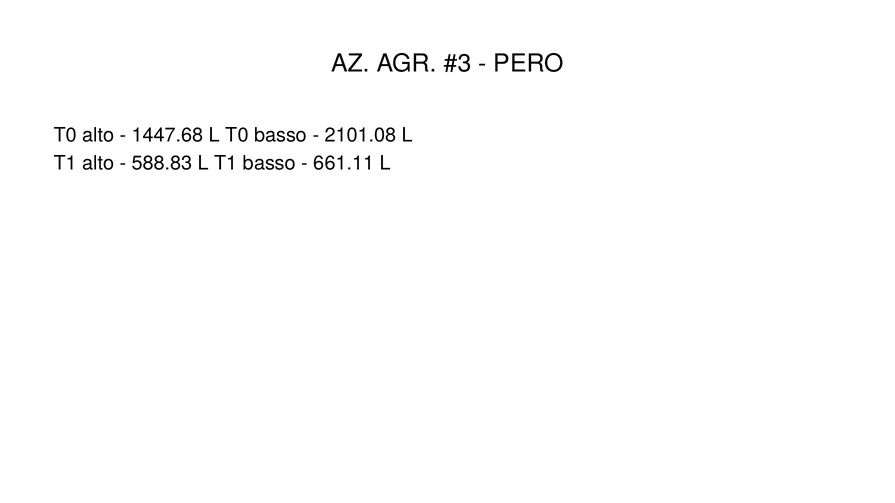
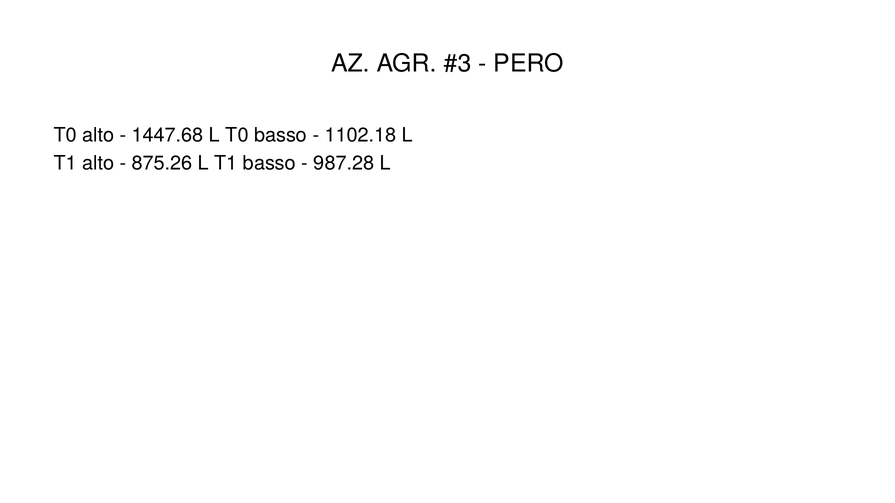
2101.08: 2101.08 -> 1102.18 (360, 135)
588.83: 588.83 -> 875.26 (162, 163)
661.11: 661.11 -> 987.28 (344, 163)
